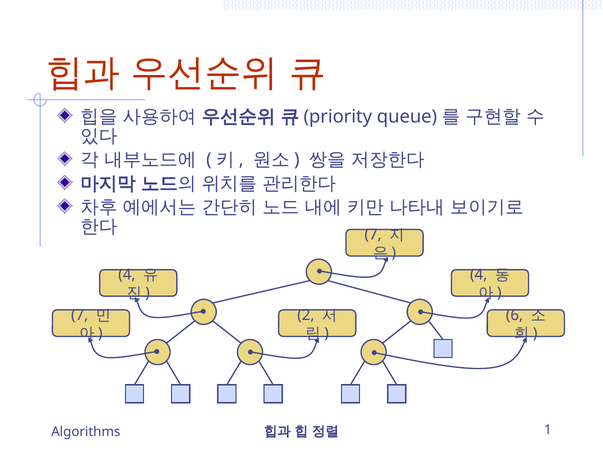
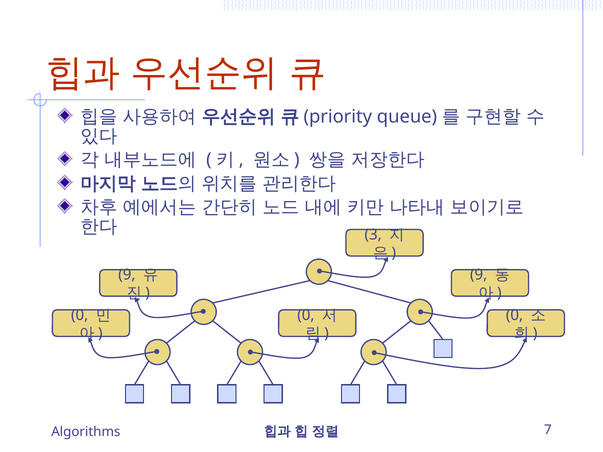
7: 7 -> 3 (373, 235)
4: 4 -> 9 (127, 275)
4: 4 -> 9 (479, 275)
7: 7 -> 0 (80, 315)
2: 2 -> 0 (306, 315)
6: 6 -> 0 (515, 315)
1: 1 -> 7 (548, 430)
